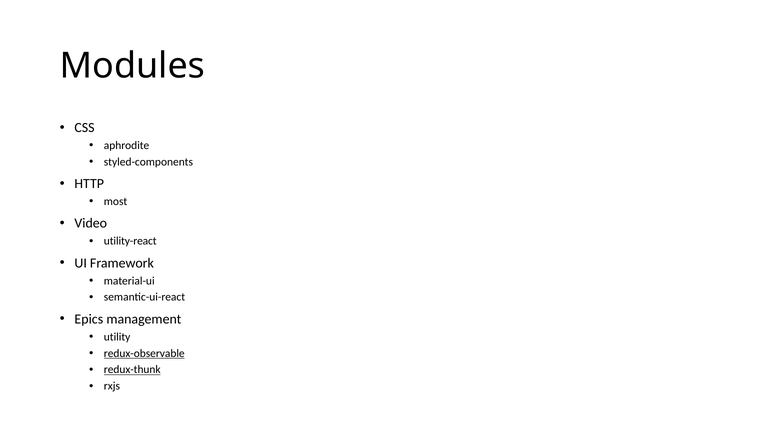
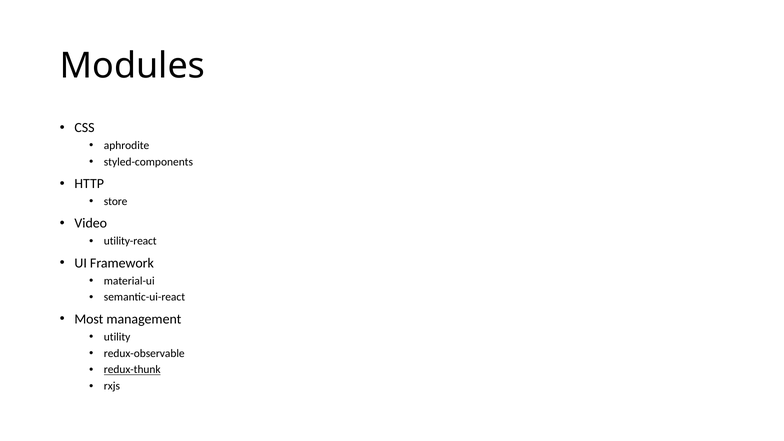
most: most -> store (116, 202)
Epics: Epics -> Most (89, 319)
redux-observable underline: present -> none (144, 353)
